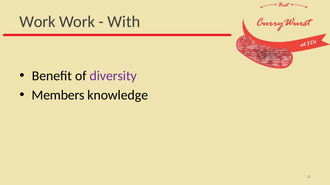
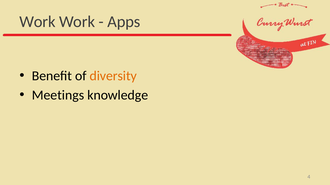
With: With -> Apps (124, 22)
diversity colour: purple -> orange (113, 76)
Members: Members -> Meetings (58, 95)
